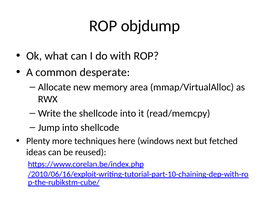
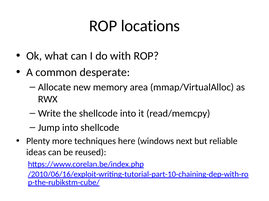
objdump: objdump -> locations (150, 26)
fetched: fetched -> reliable (223, 142)
